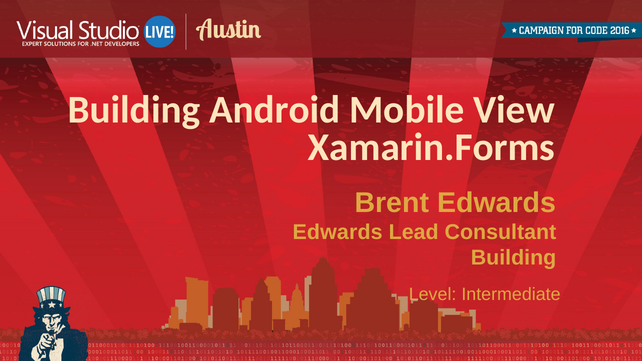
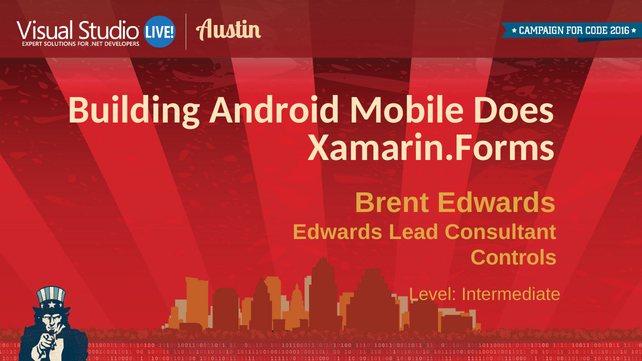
View: View -> Does (514, 110)
Building: Building -> Controls (514, 258)
